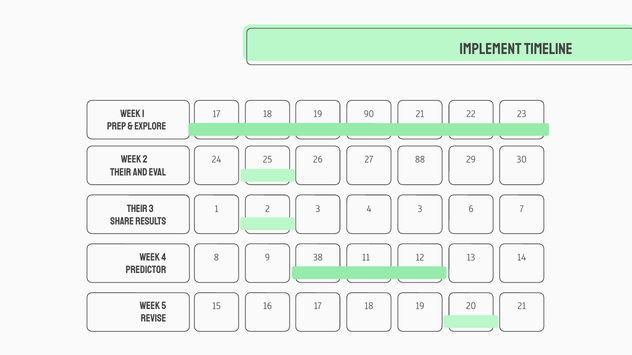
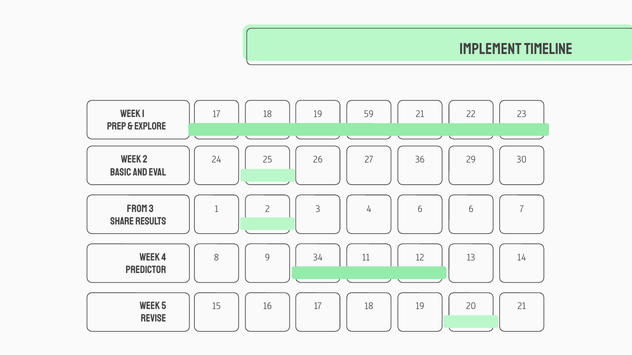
90: 90 -> 59 (369, 114)
88: 88 -> 36 (420, 160)
THEIR: THEIR -> BASIC (121, 172)
Their: Their -> From (137, 209)
4 3: 3 -> 6 (420, 209)
38: 38 -> 34 (318, 258)
